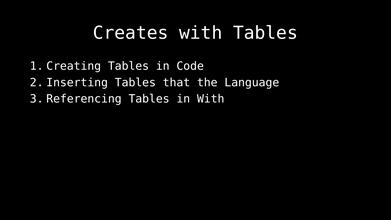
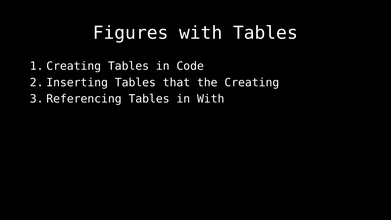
Creates: Creates -> Figures (131, 33)
Language: Language -> Creating (252, 83)
